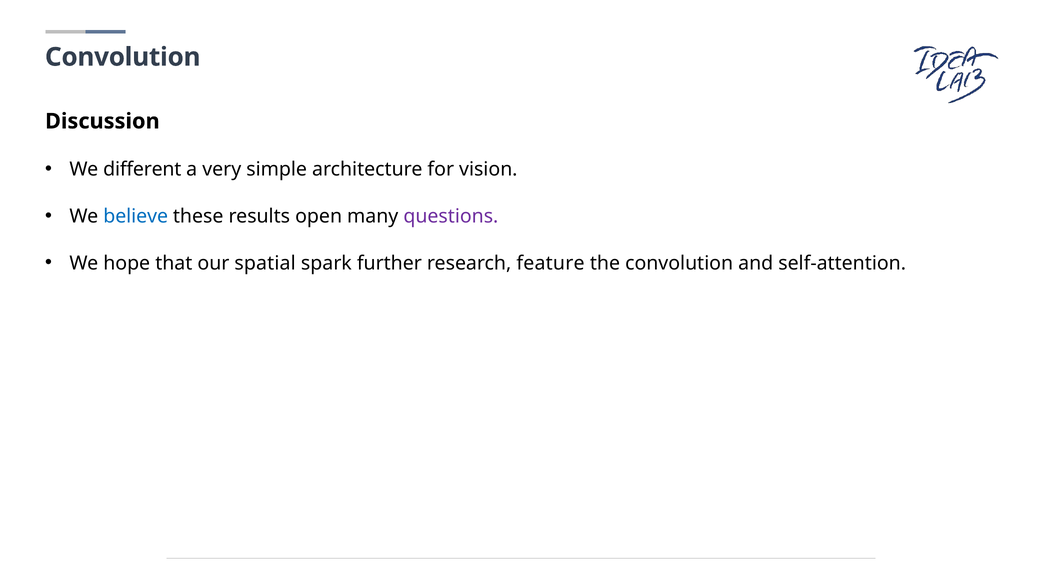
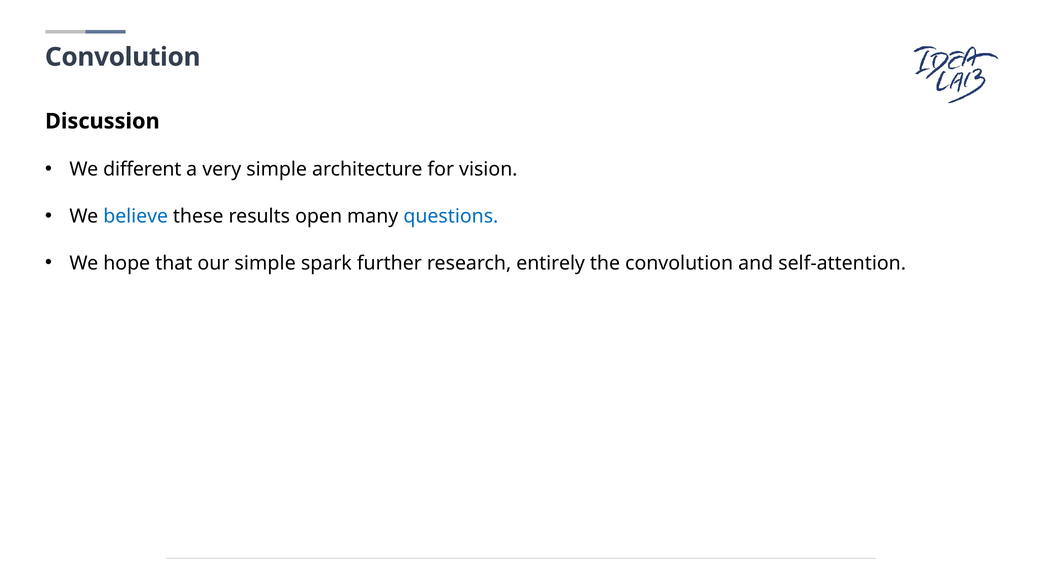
questions colour: purple -> blue (451, 216)
our spatial: spatial -> simple (265, 263)
feature: feature -> entirely (551, 263)
